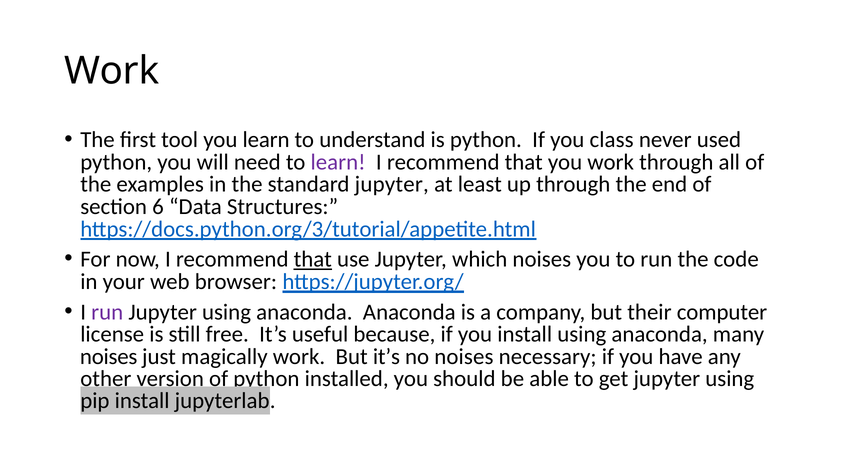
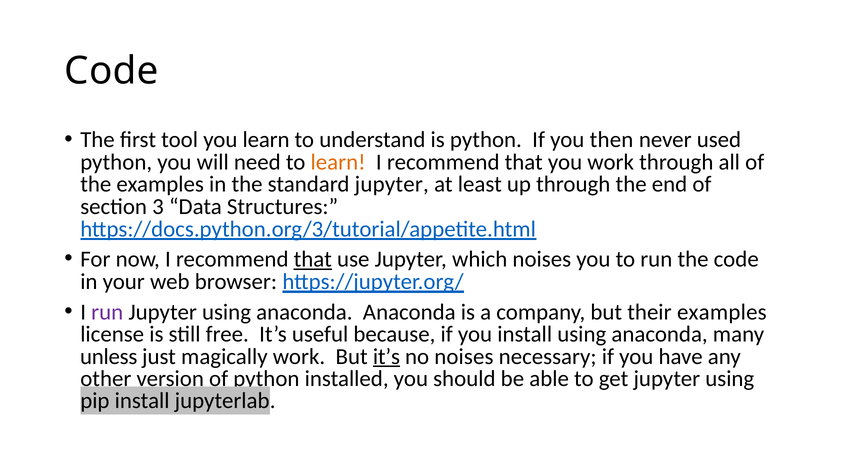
Work: Work -> Code (111, 71)
class: class -> then (612, 140)
learn colour: purple -> orange (338, 162)
6: 6 -> 3 (158, 207)
their computer: computer -> examples (722, 312)
noises: noises -> unless (109, 357)
it’s underline: none -> present (386, 357)
